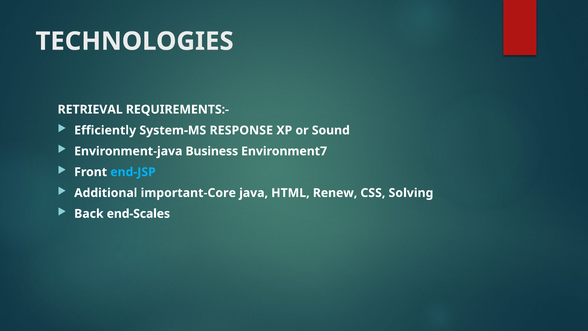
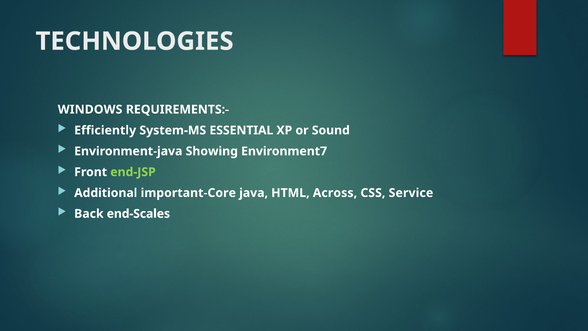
RETRIEVAL: RETRIEVAL -> WINDOWS (90, 109)
RESPONSE: RESPONSE -> ESSENTIAL (241, 130)
Business: Business -> Showing (212, 151)
end-JSP colour: light blue -> light green (133, 172)
Renew: Renew -> Across (335, 193)
Solving: Solving -> Service (411, 193)
